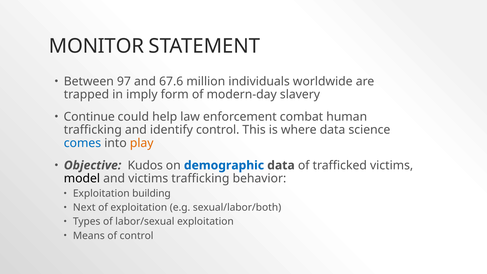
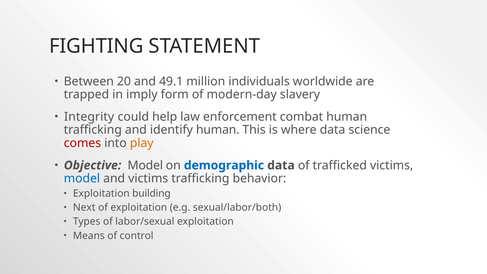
MONITOR: MONITOR -> FIGHTING (96, 46)
97: 97 -> 20 (124, 81)
67.6: 67.6 -> 49.1 (171, 81)
Continue: Continue -> Integrity (89, 117)
identify control: control -> human (218, 130)
comes colour: blue -> red (82, 143)
Objective Kudos: Kudos -> Model (145, 165)
model colour: black -> blue (82, 179)
